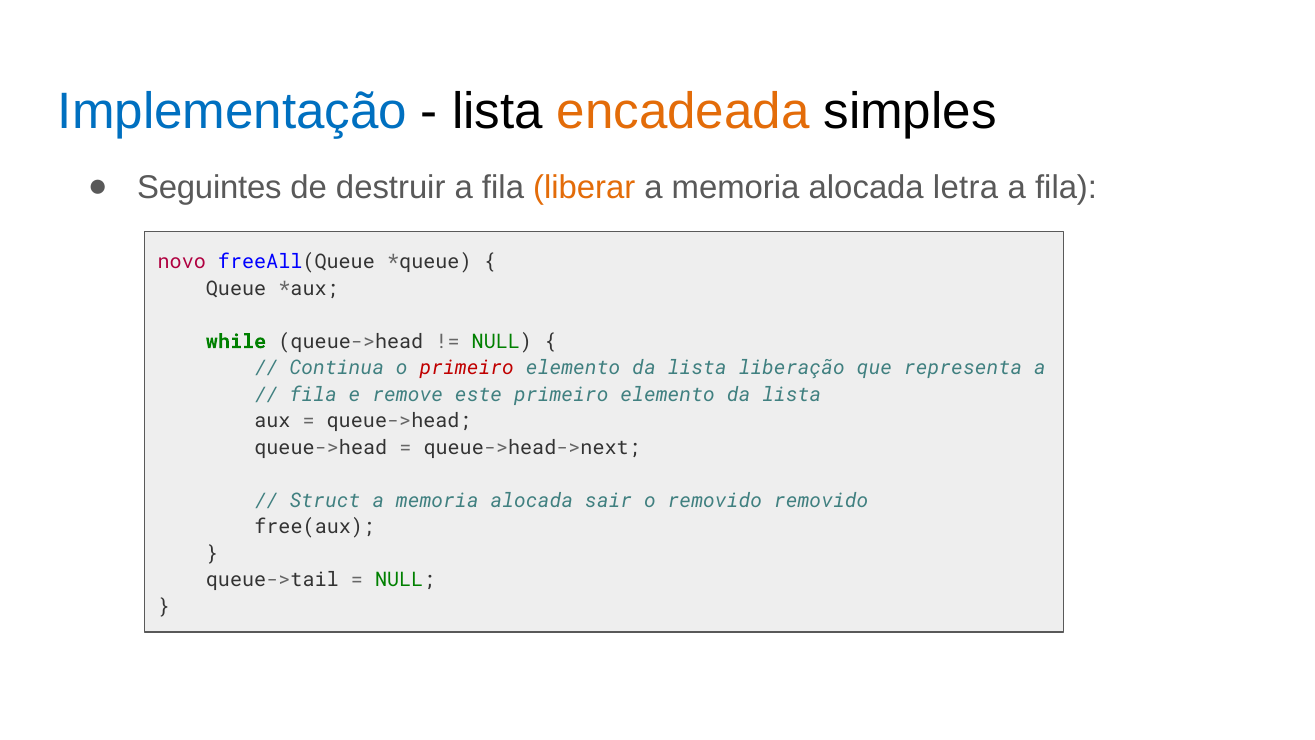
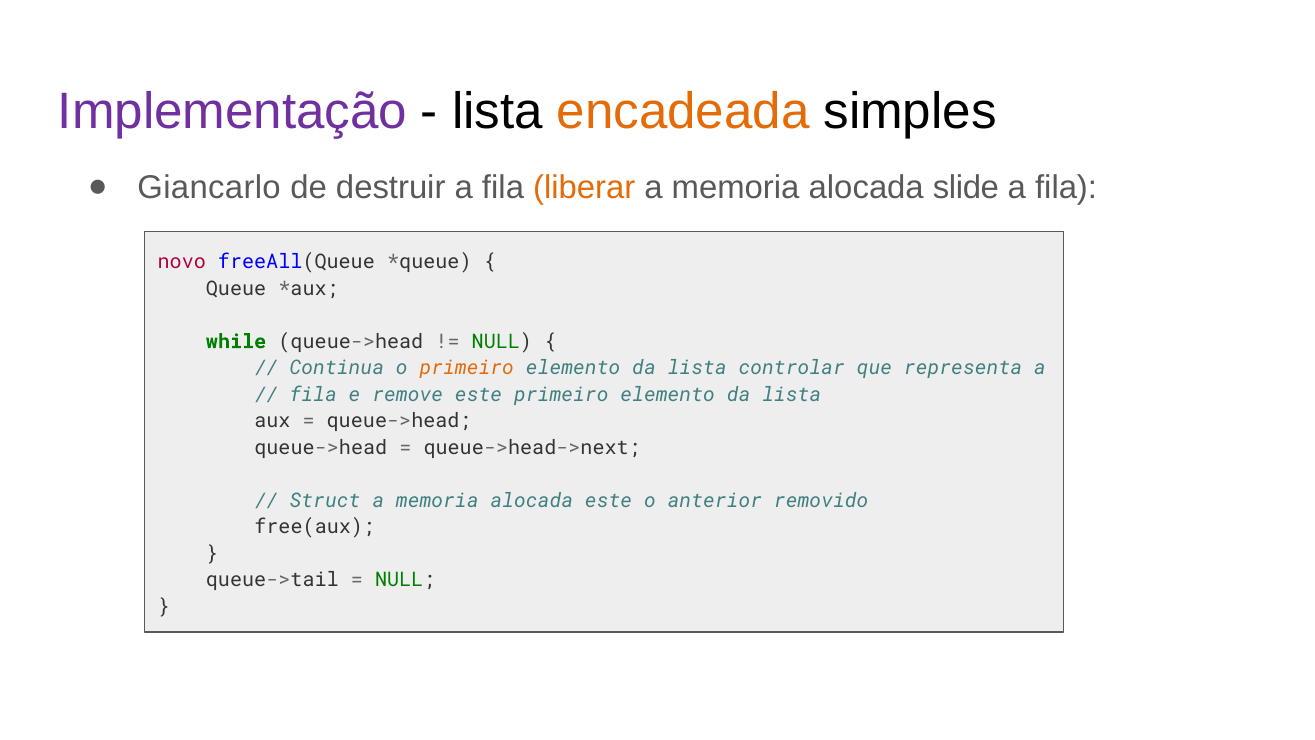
Implementação colour: blue -> purple (232, 111)
Seguintes: Seguintes -> Giancarlo (209, 187)
letra: letra -> slide (966, 187)
primeiro colour: red -> orange (467, 368)
liberação: liberação -> controlar (792, 368)
alocada sair: sair -> este (609, 500)
o removido: removido -> anterior (715, 500)
